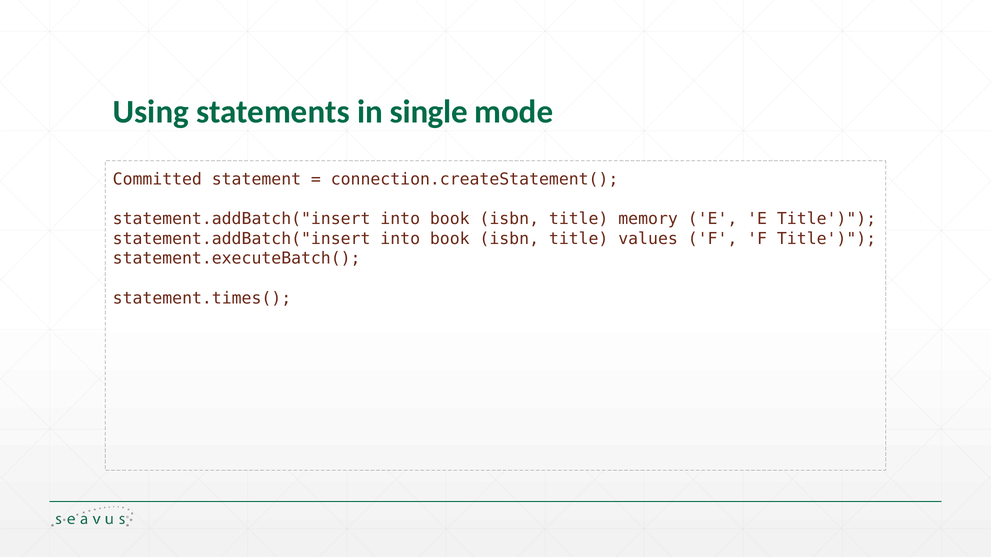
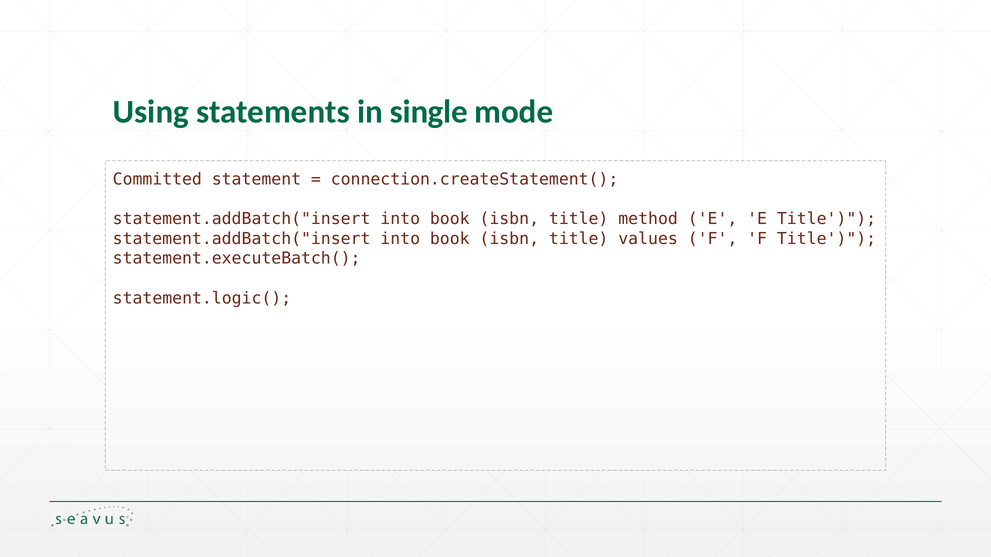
memory: memory -> method (648, 219)
statement.times(: statement.times( -> statement.logic( (202, 298)
